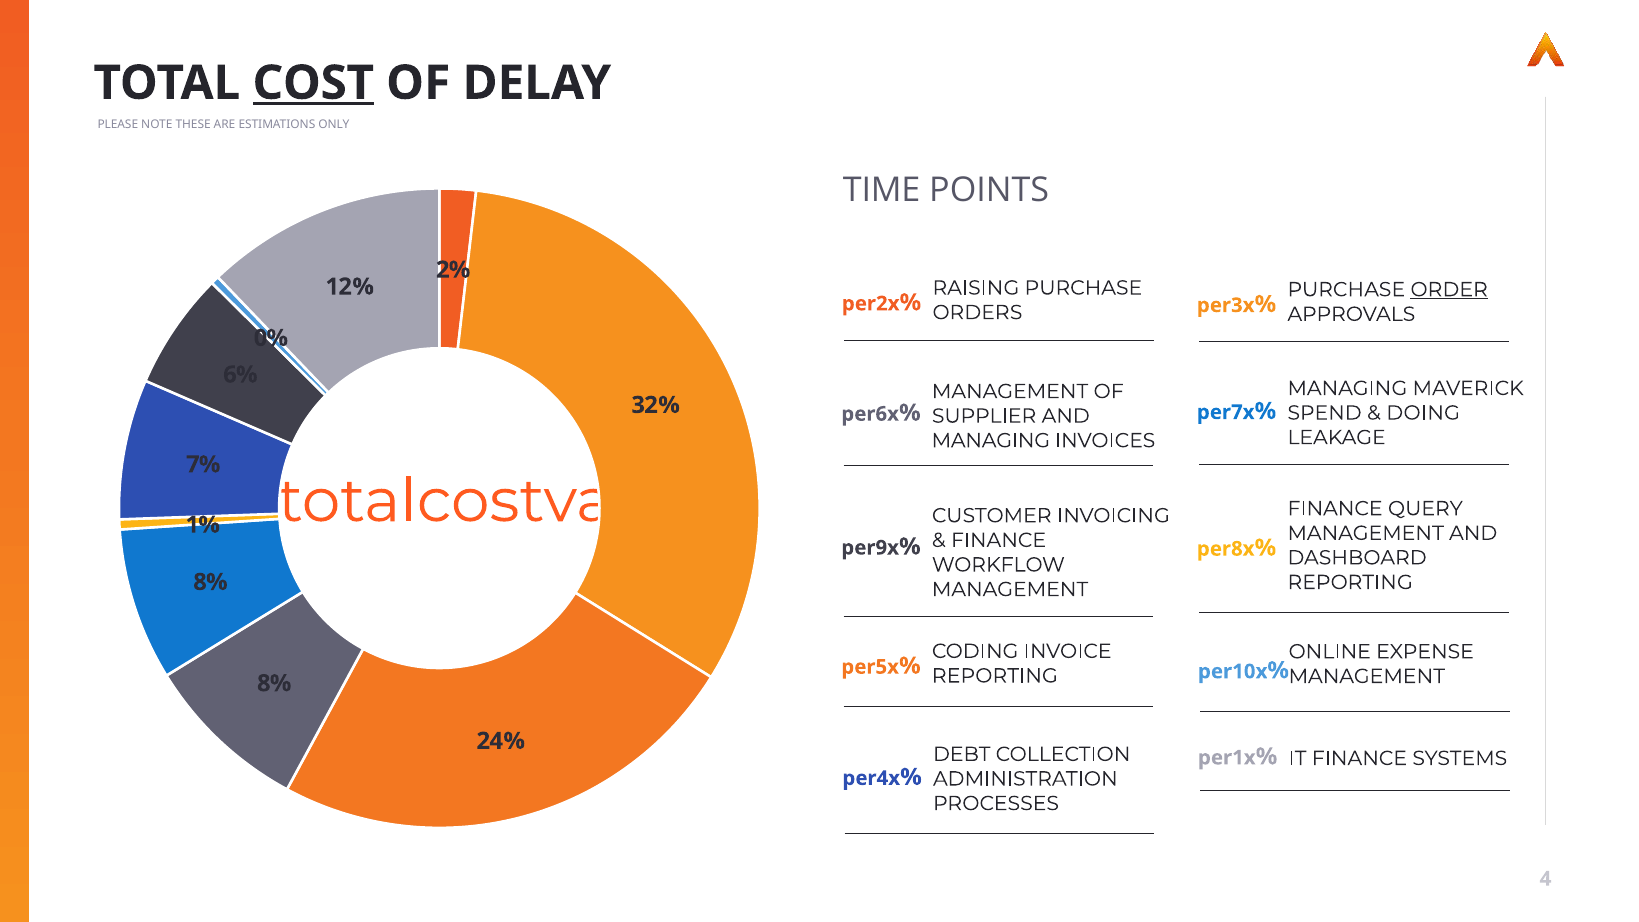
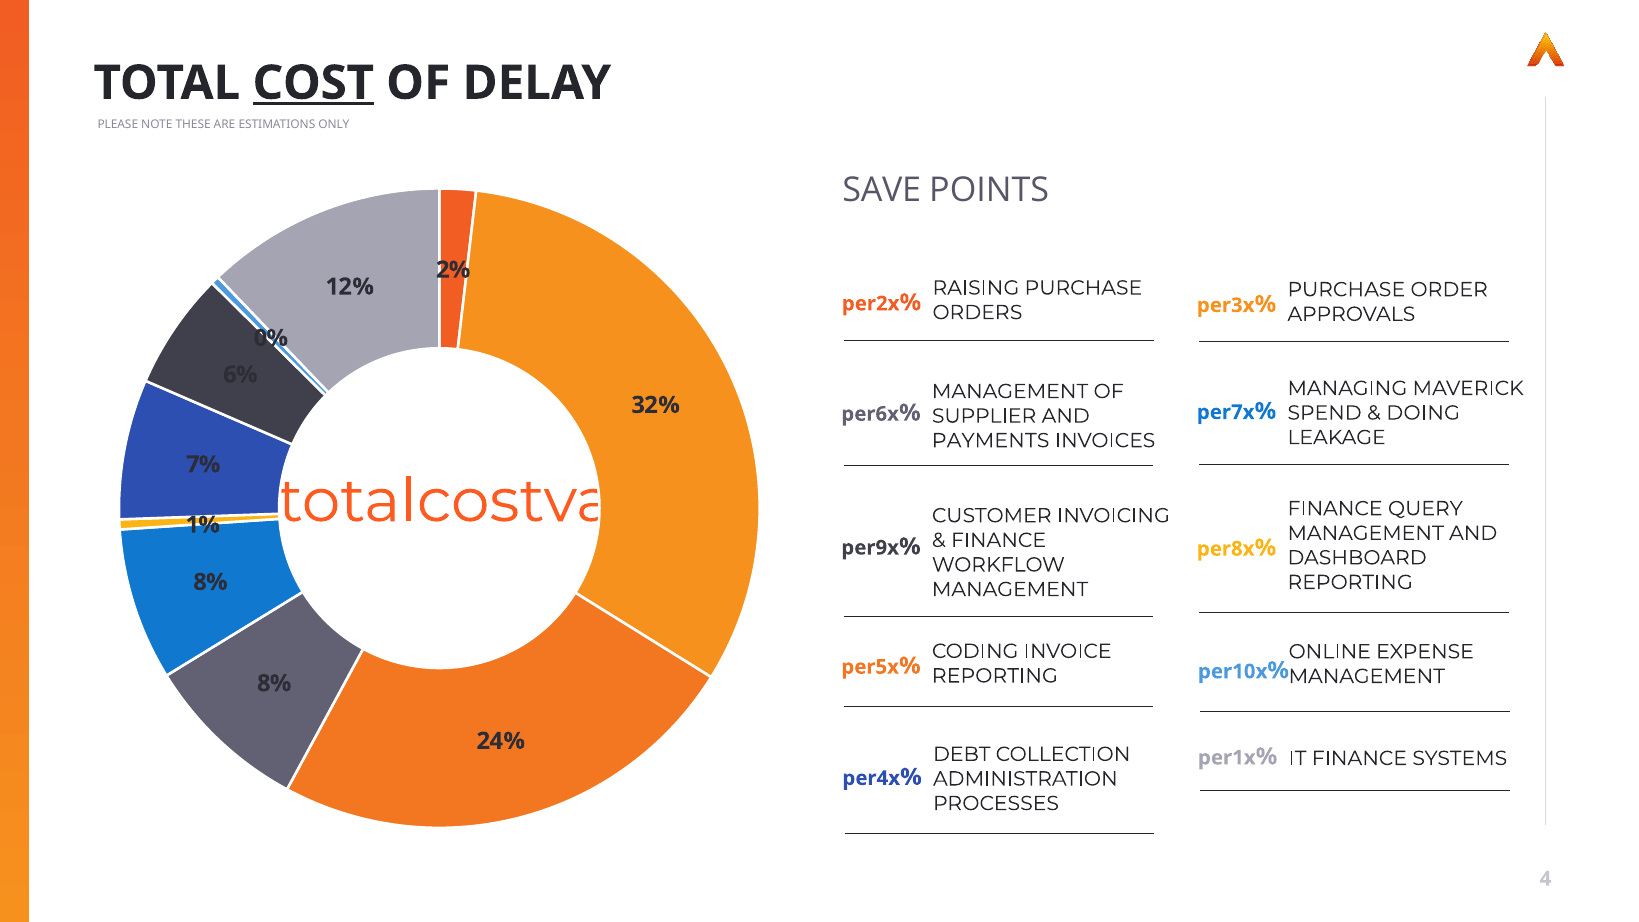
TIME: TIME -> SAVE (882, 190)
ORDER underline: present -> none (1449, 290)
MANAGING: MANAGING -> PAYMENTS (991, 441)
